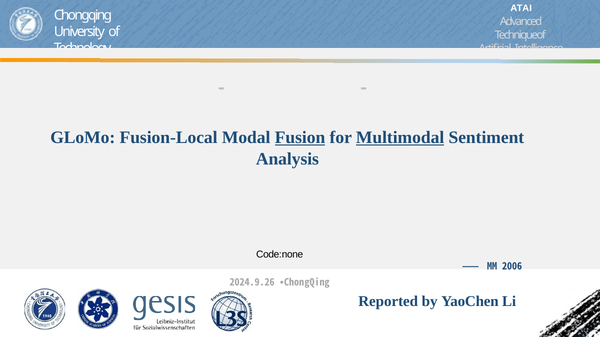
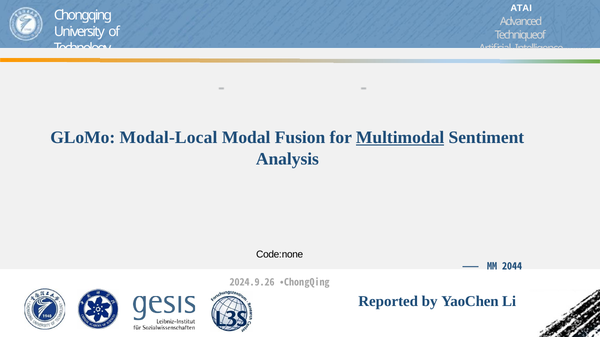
Fusion-Local: Fusion-Local -> Modal-Local (169, 138)
Fusion underline: present -> none (300, 138)
2006: 2006 -> 2044 (512, 267)
